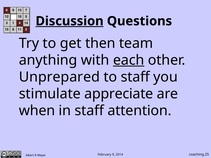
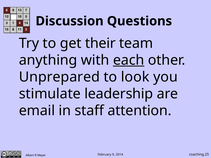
Discussion underline: present -> none (70, 21)
then: then -> their (100, 43)
to staff: staff -> look (135, 77)
appreciate: appreciate -> leadership (119, 94)
when: when -> email (37, 111)
